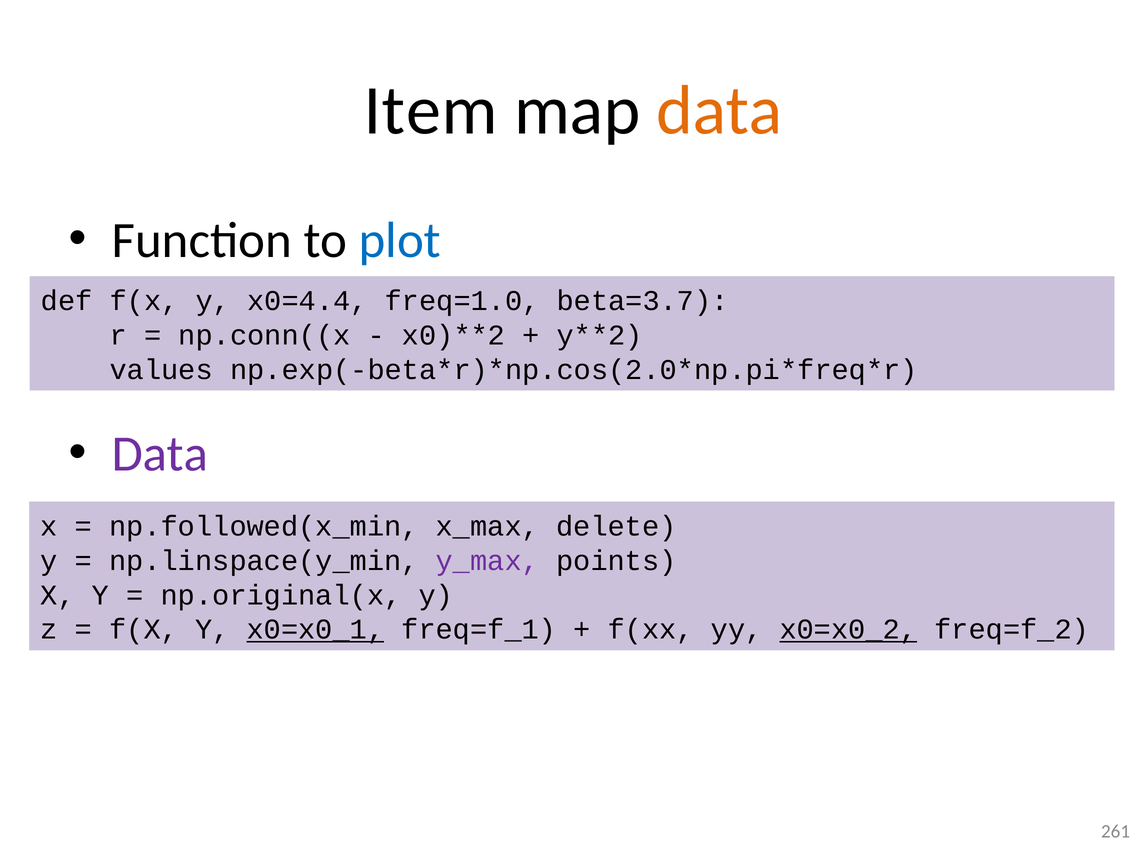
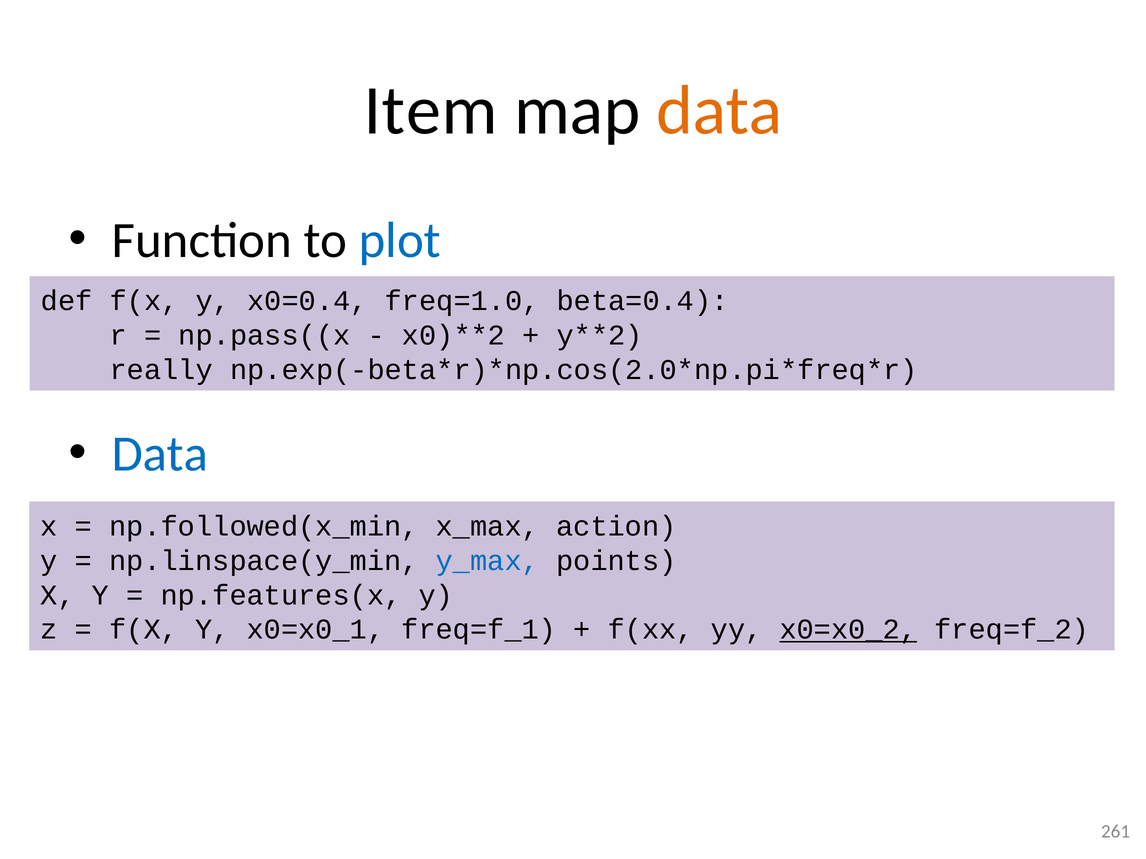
x0=4.4: x0=4.4 -> x0=0.4 (307, 301)
beta=3.7: beta=3.7 -> beta=0.4 (643, 301)
np.conn((x: np.conn((x -> np.pass((x (264, 336)
values: values -> really (161, 370)
Data colour: purple -> blue (160, 454)
delete: delete -> action (616, 527)
y_max colour: purple -> blue (487, 561)
np.original(x: np.original(x -> np.features(x (281, 595)
x0=x0_1 underline: present -> none (315, 630)
